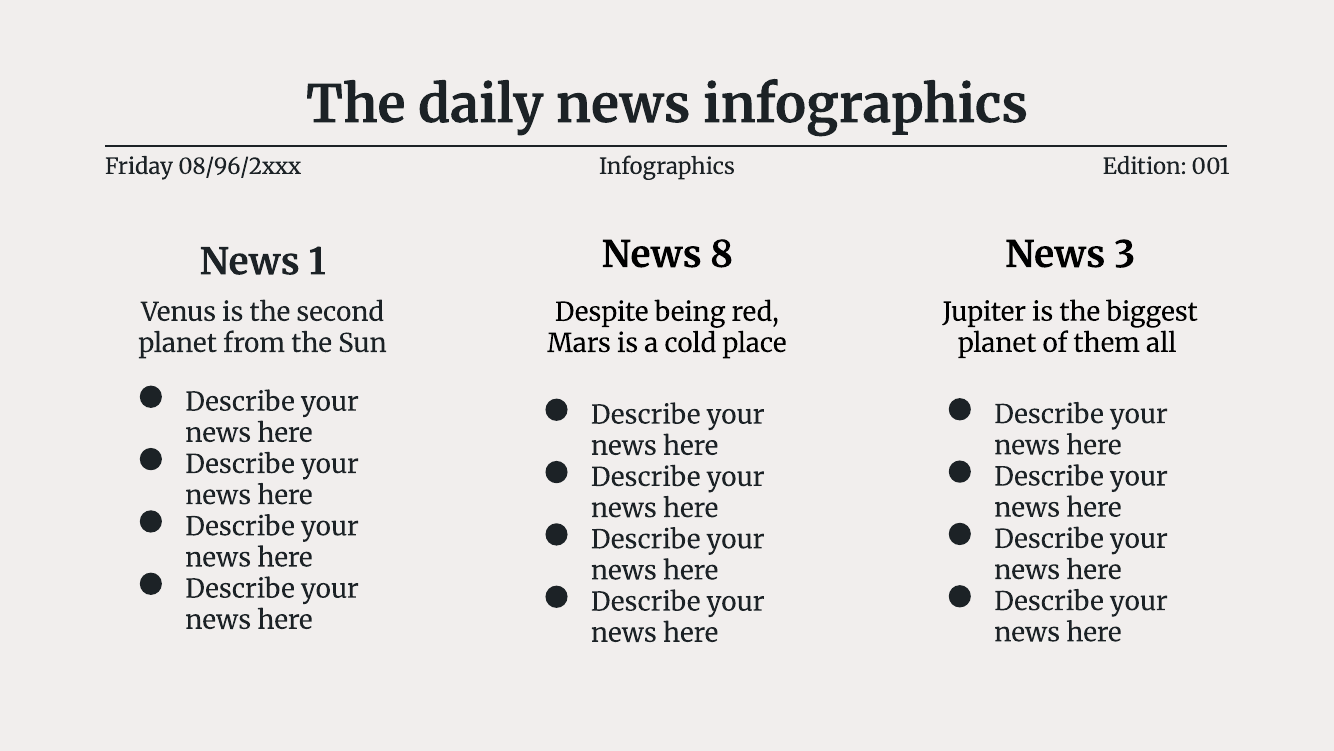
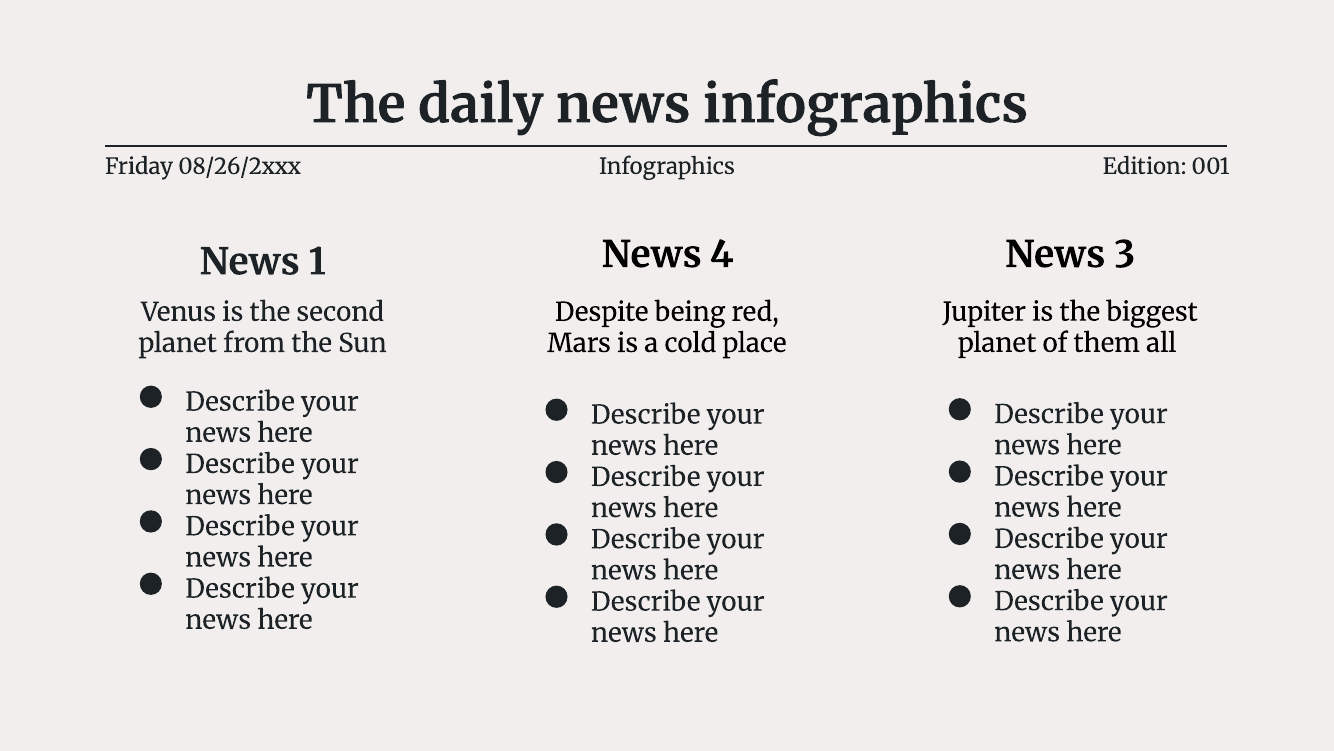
08/96/2xxx: 08/96/2xxx -> 08/26/2xxx (240, 167)
8: 8 -> 4 (722, 255)
